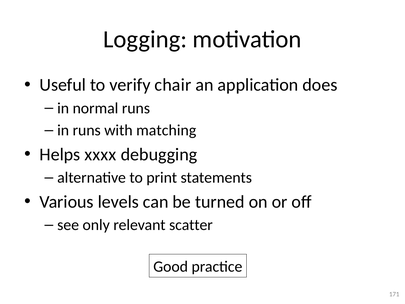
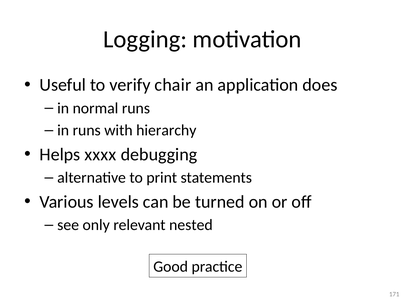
matching: matching -> hierarchy (166, 130)
scatter: scatter -> nested (191, 225)
